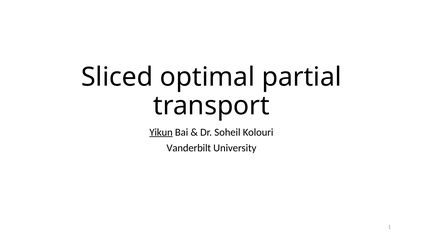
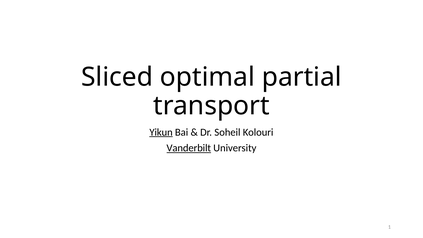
Vanderbilt underline: none -> present (189, 148)
